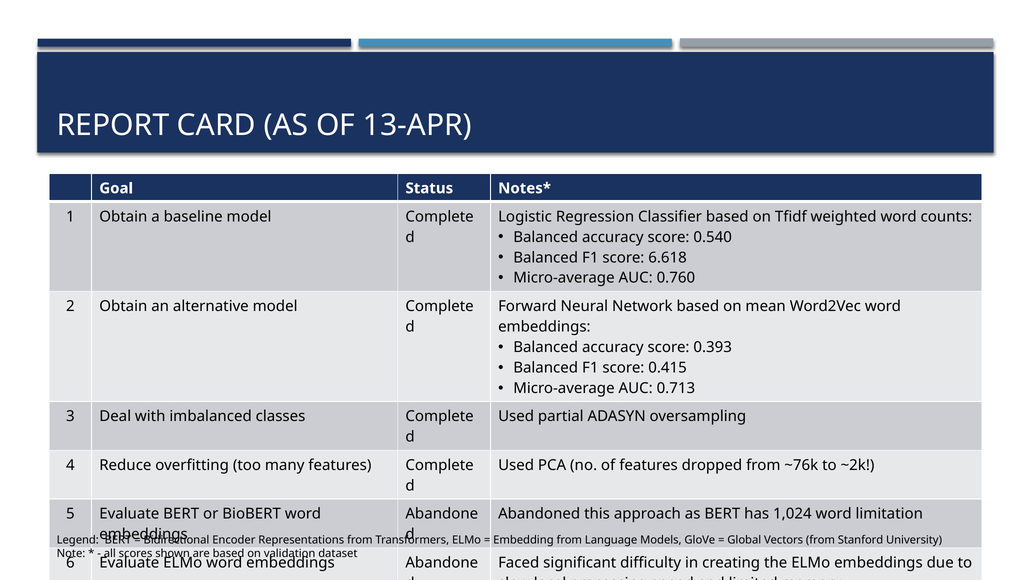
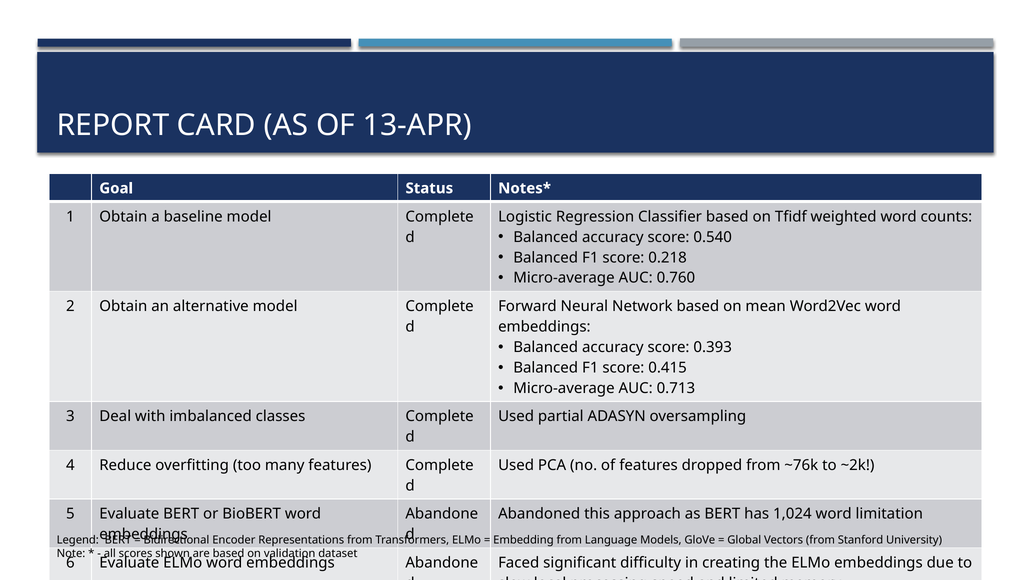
6.618: 6.618 -> 0.218 (668, 258)
